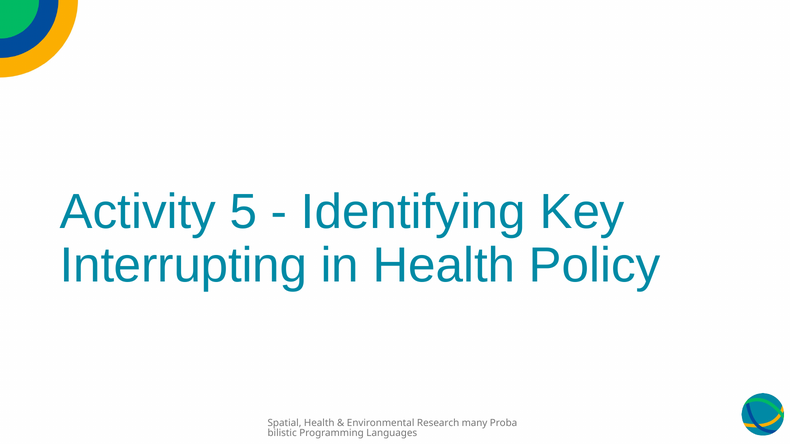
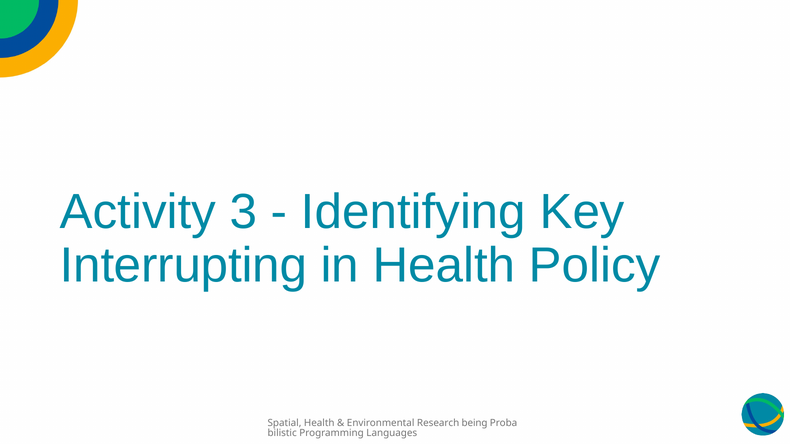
5: 5 -> 3 (243, 212)
many: many -> being (475, 424)
